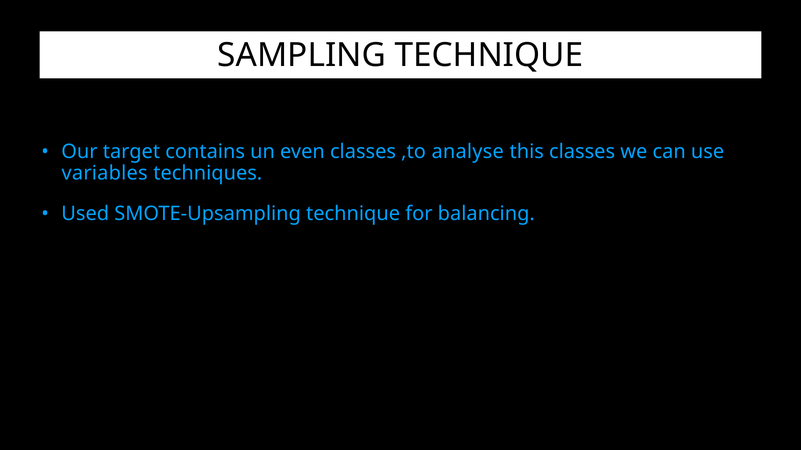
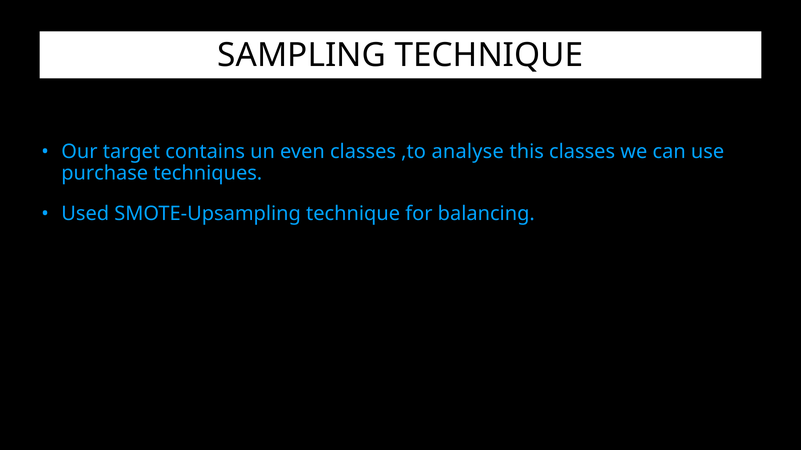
variables: variables -> purchase (105, 174)
